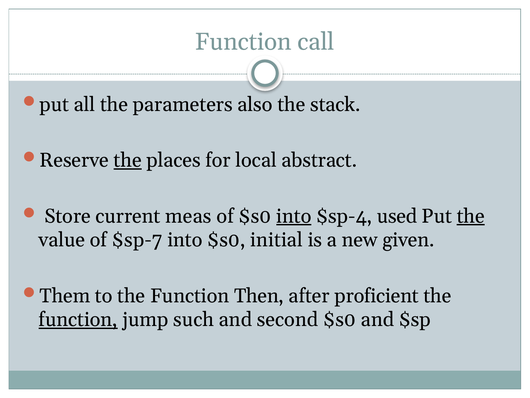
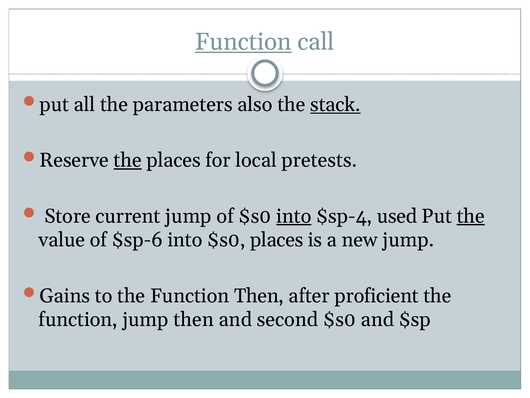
Function underline: none -> present (243, 42)
stack underline: none -> present (335, 104)
abstract: abstract -> pretests (319, 160)
current meas: meas -> jump (188, 216)
$sp-7: $sp-7 -> $sp-6 (137, 240)
$s0 initial: initial -> places (277, 240)
new given: given -> jump (408, 240)
Them: Them -> Gains (65, 295)
function underline: present -> none (78, 319)
jump such: such -> then (194, 319)
